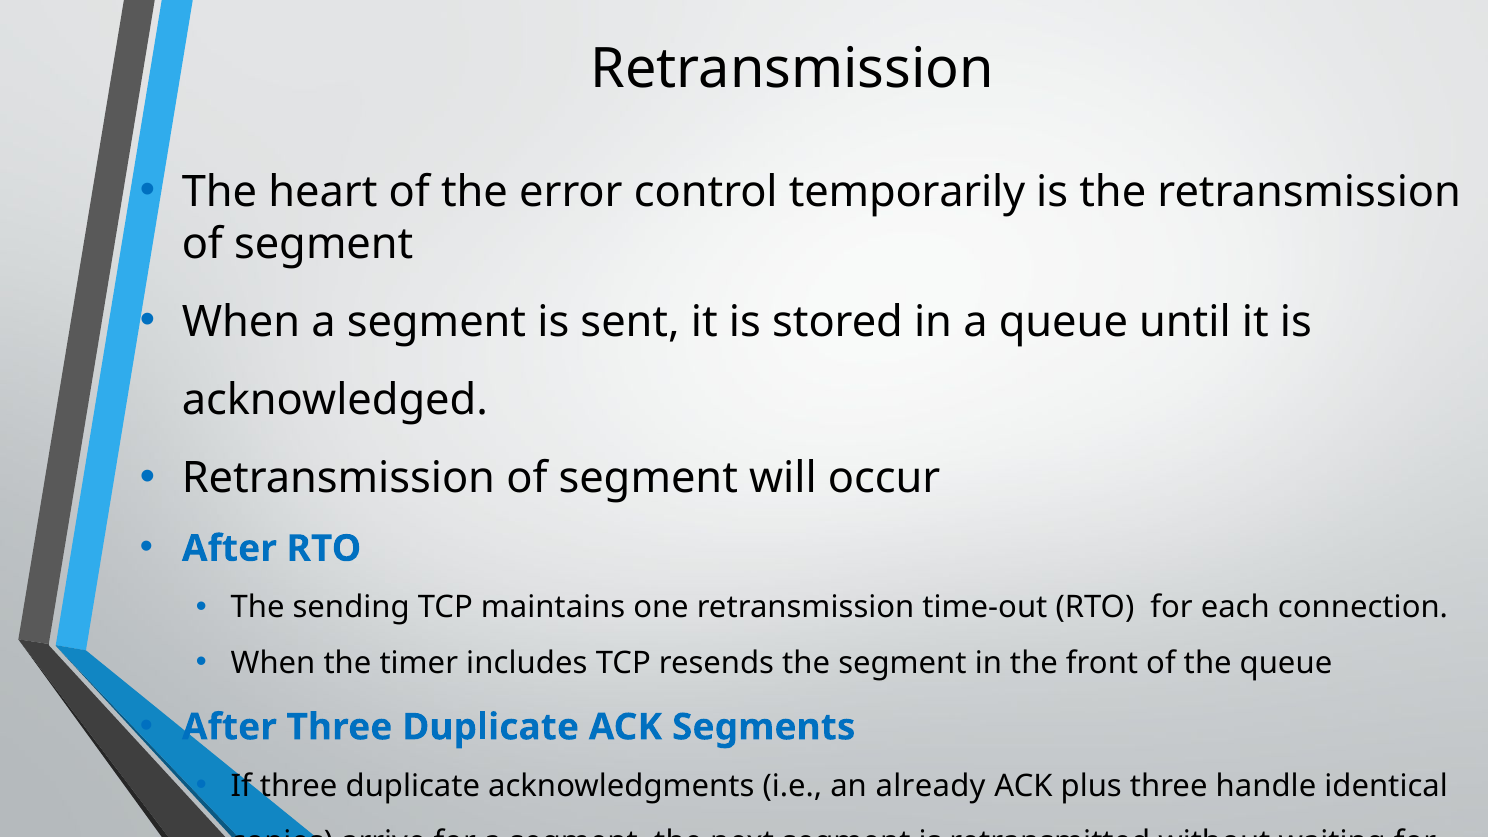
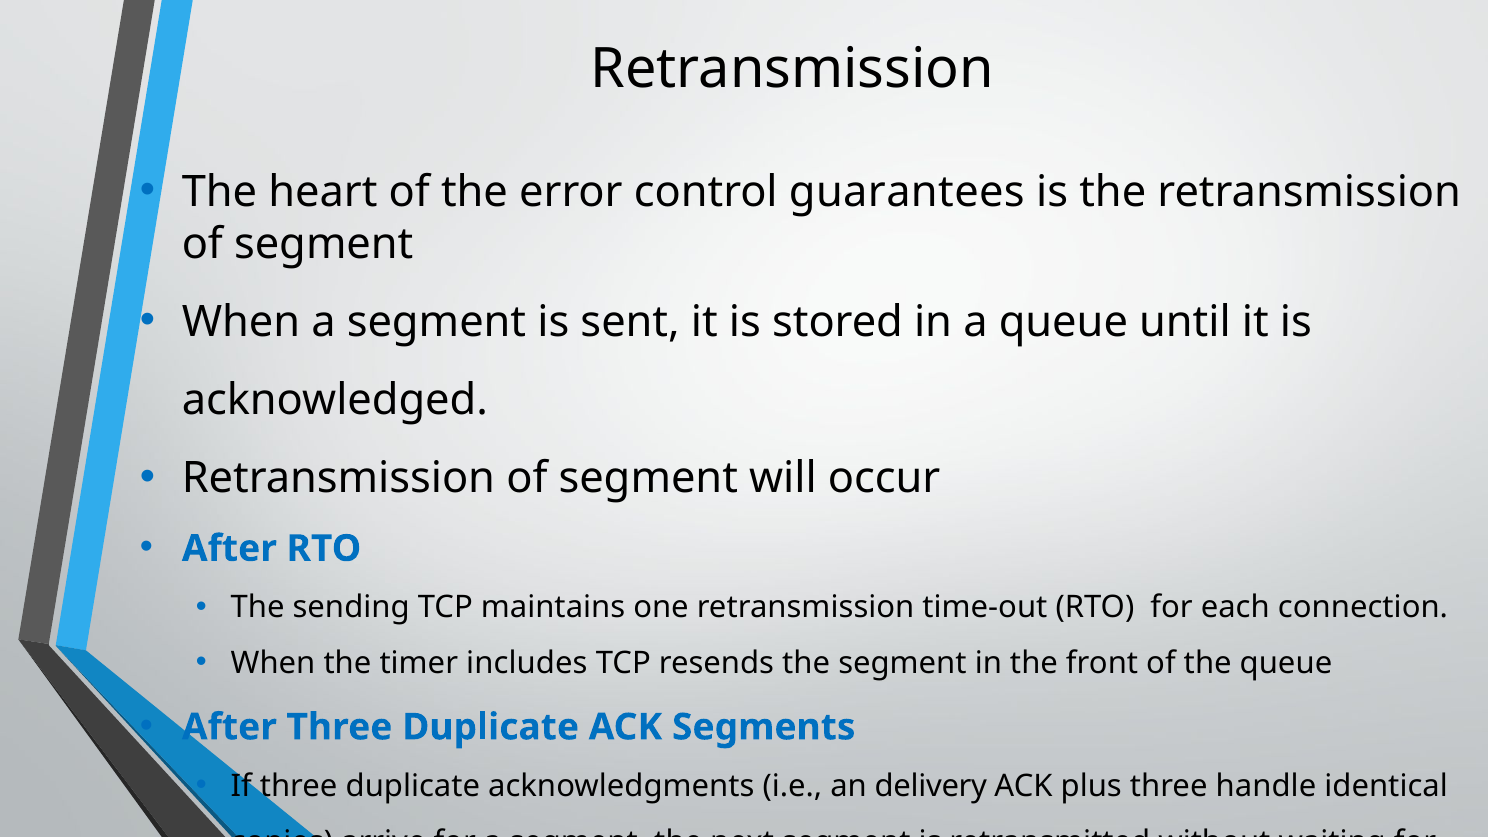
temporarily: temporarily -> guarantees (907, 192)
already: already -> delivery (931, 786)
